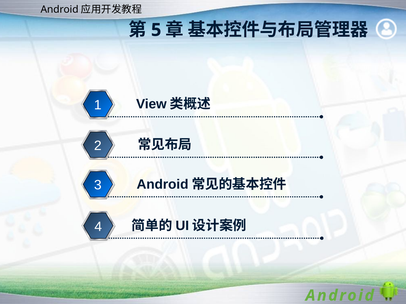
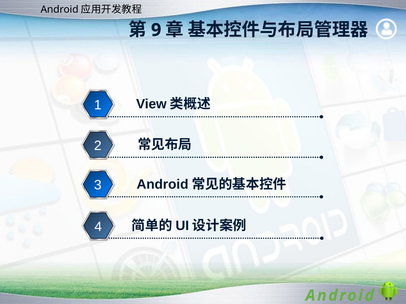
5: 5 -> 9 (156, 30)
